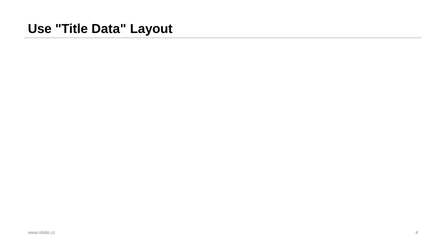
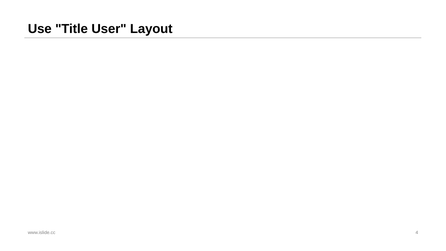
Data: Data -> User (109, 29)
